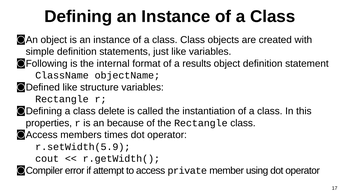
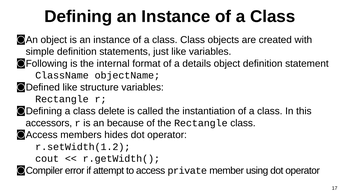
results: results -> details (197, 64)
properties: properties -> accessors (49, 123)
times: times -> hides (116, 135)
r.setWidth(5.9: r.setWidth(5.9 -> r.setWidth(1.2 (83, 147)
